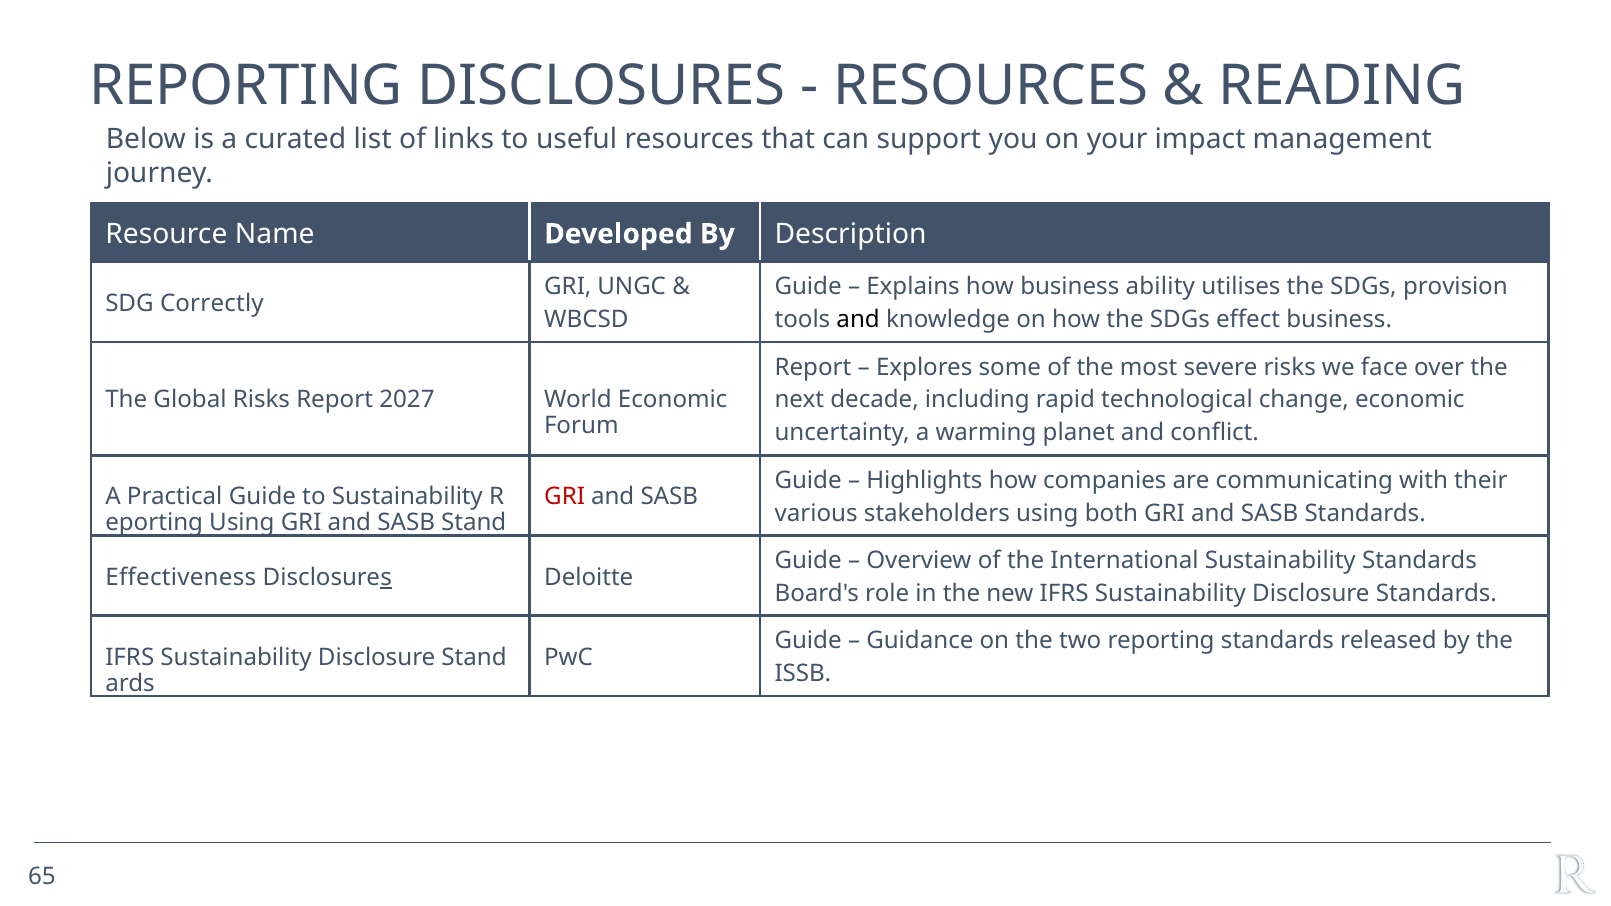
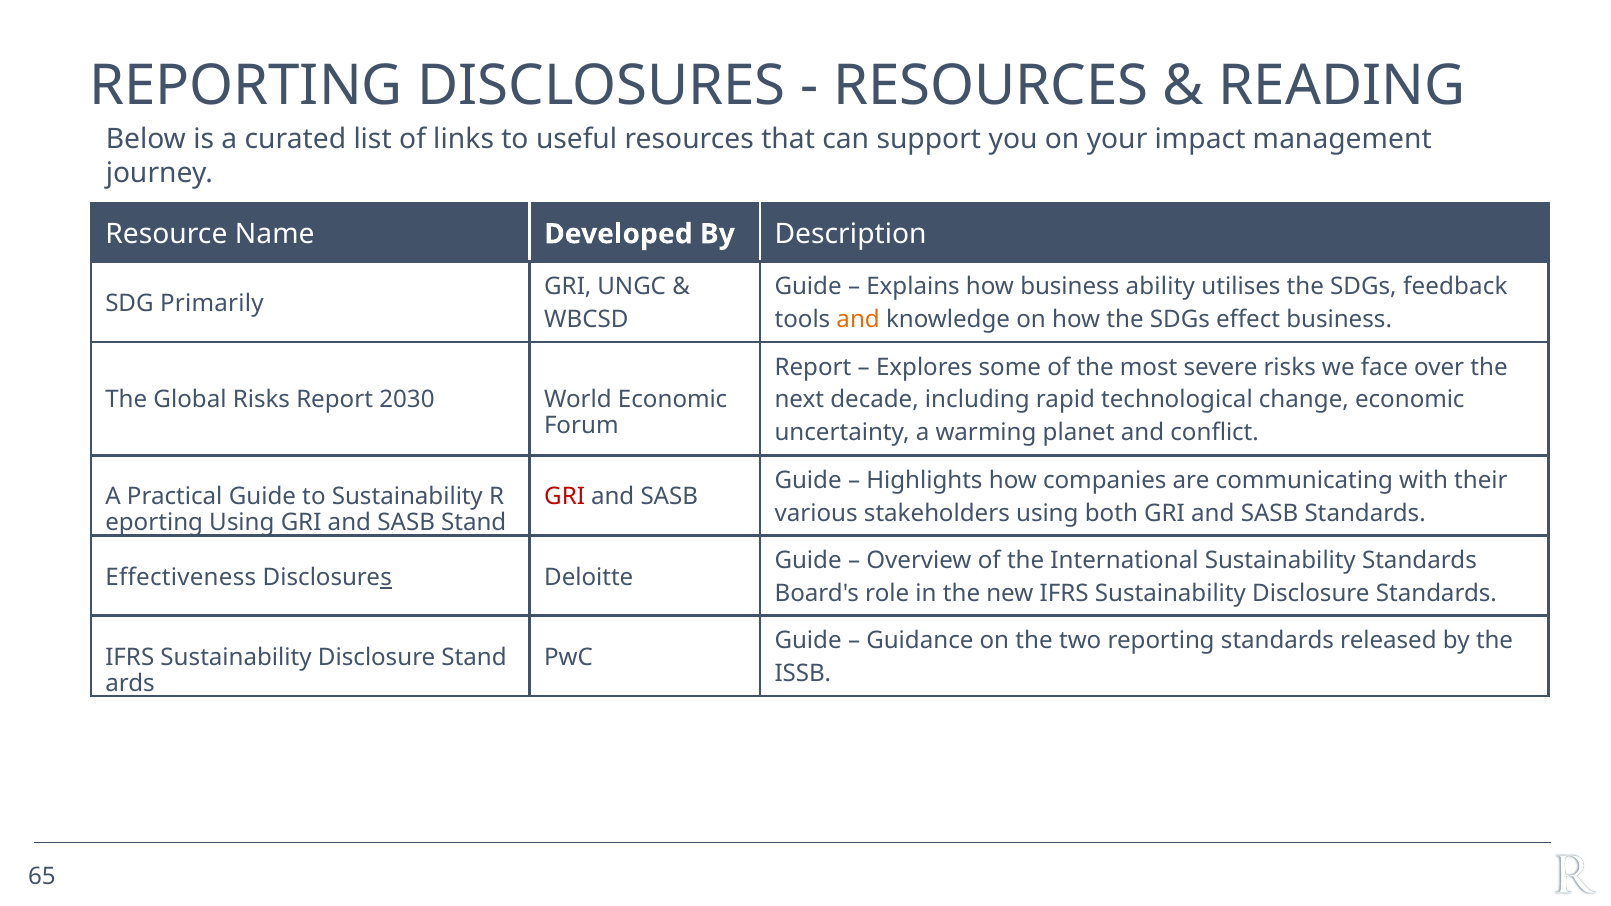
provision: provision -> feedback (1455, 287)
Correctly: Correctly -> Primarily (212, 303)
and colour: black -> orange (858, 320)
2027: 2027 -> 2030 (407, 400)
